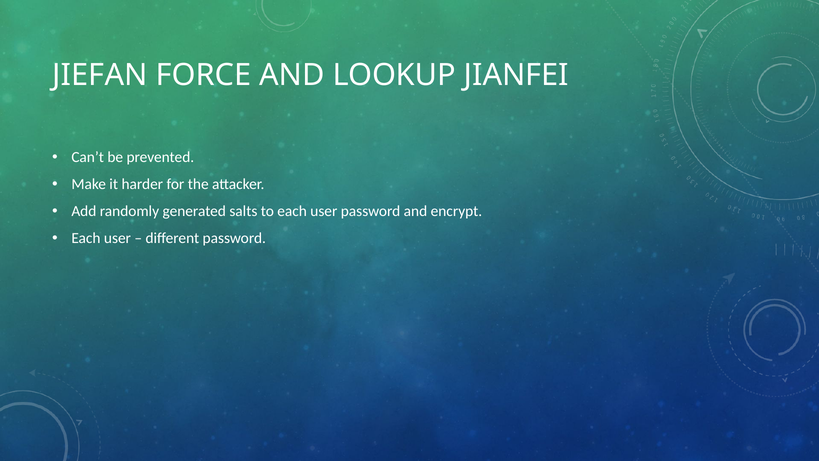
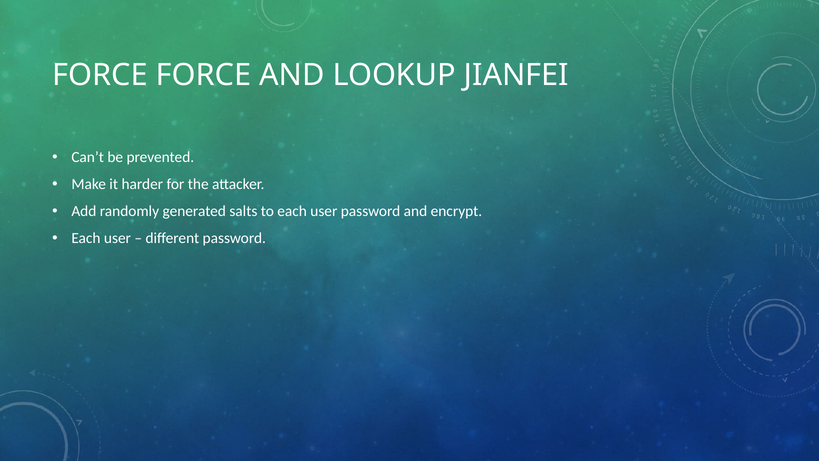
JIEFAN: JIEFAN -> FORCE (100, 75)
